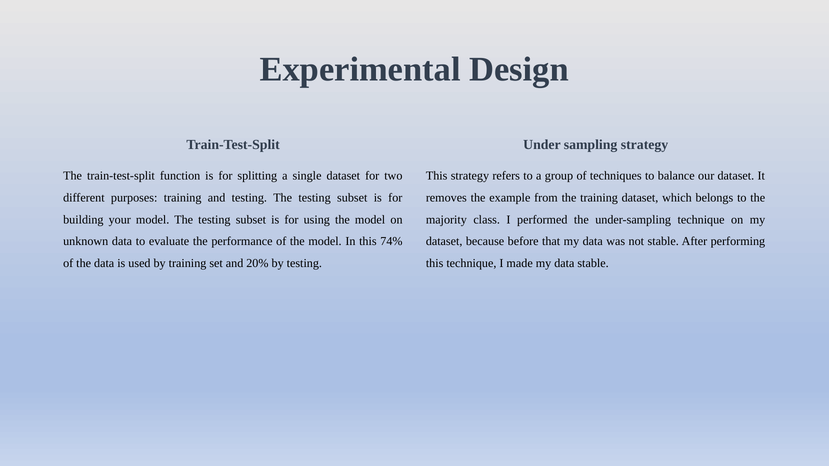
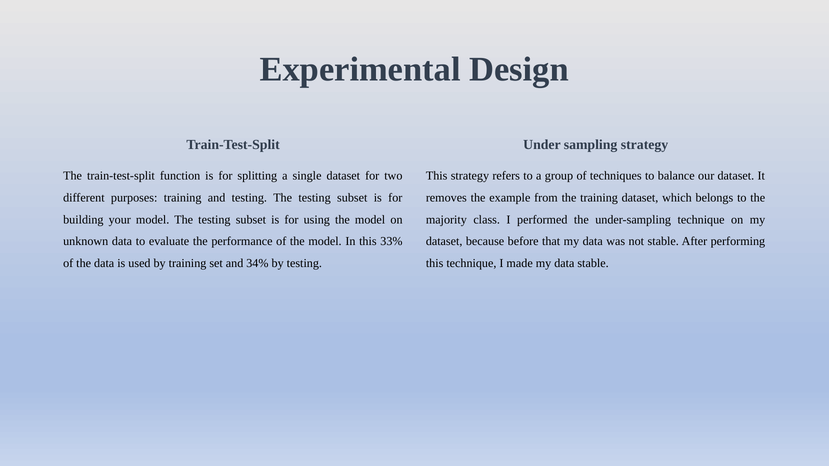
74%: 74% -> 33% (391, 242)
20%: 20% -> 34% (257, 263)
